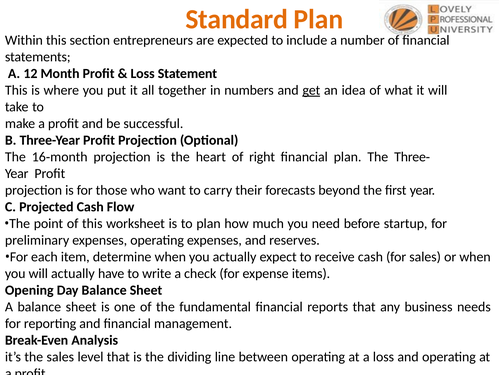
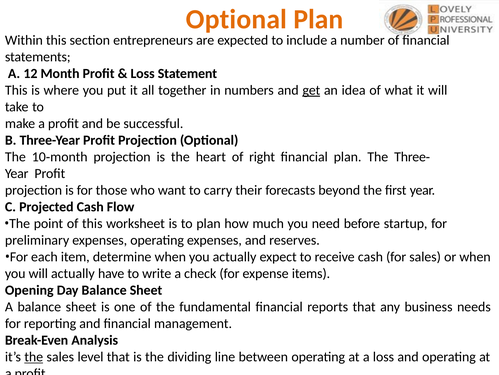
Standard: Standard -> Optional (237, 19)
16: 16 -> 10 (39, 156)
the underline: none -> present (34, 356)
